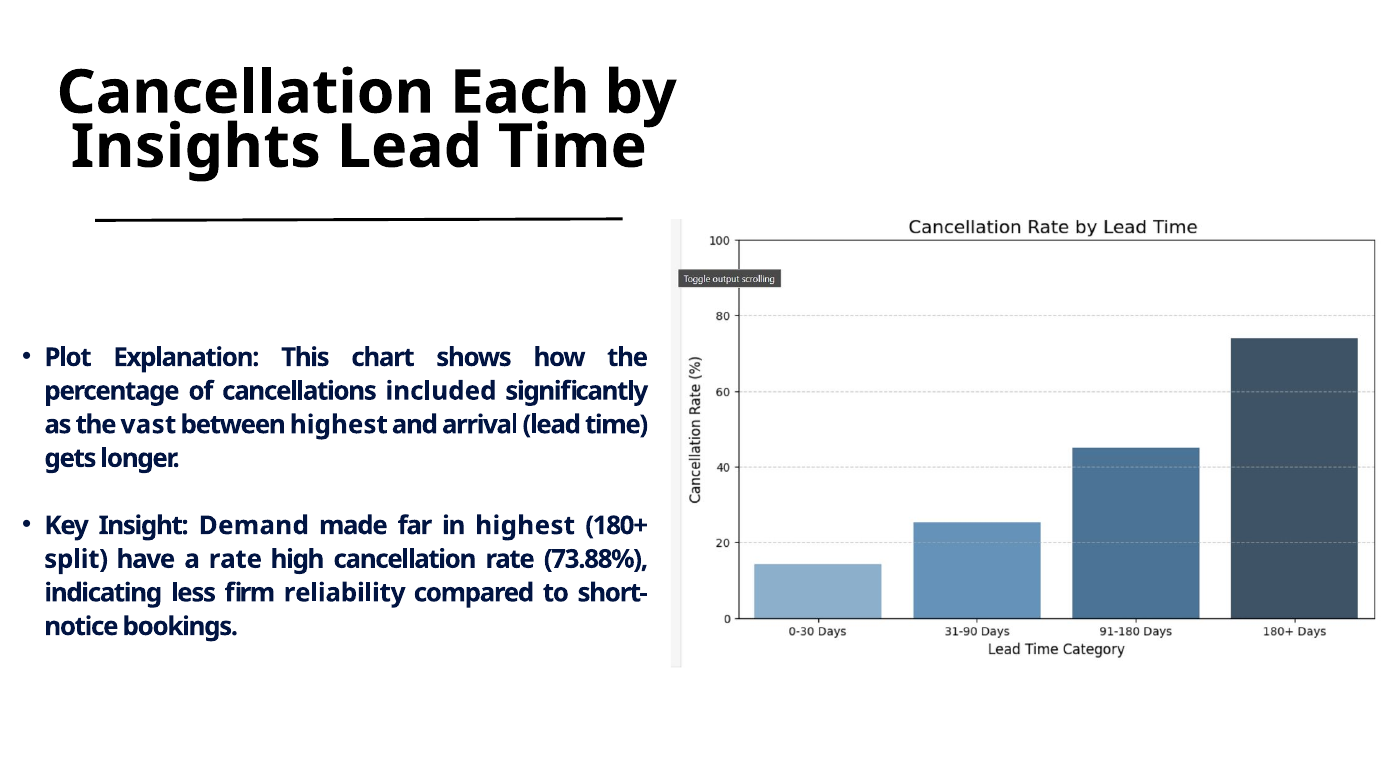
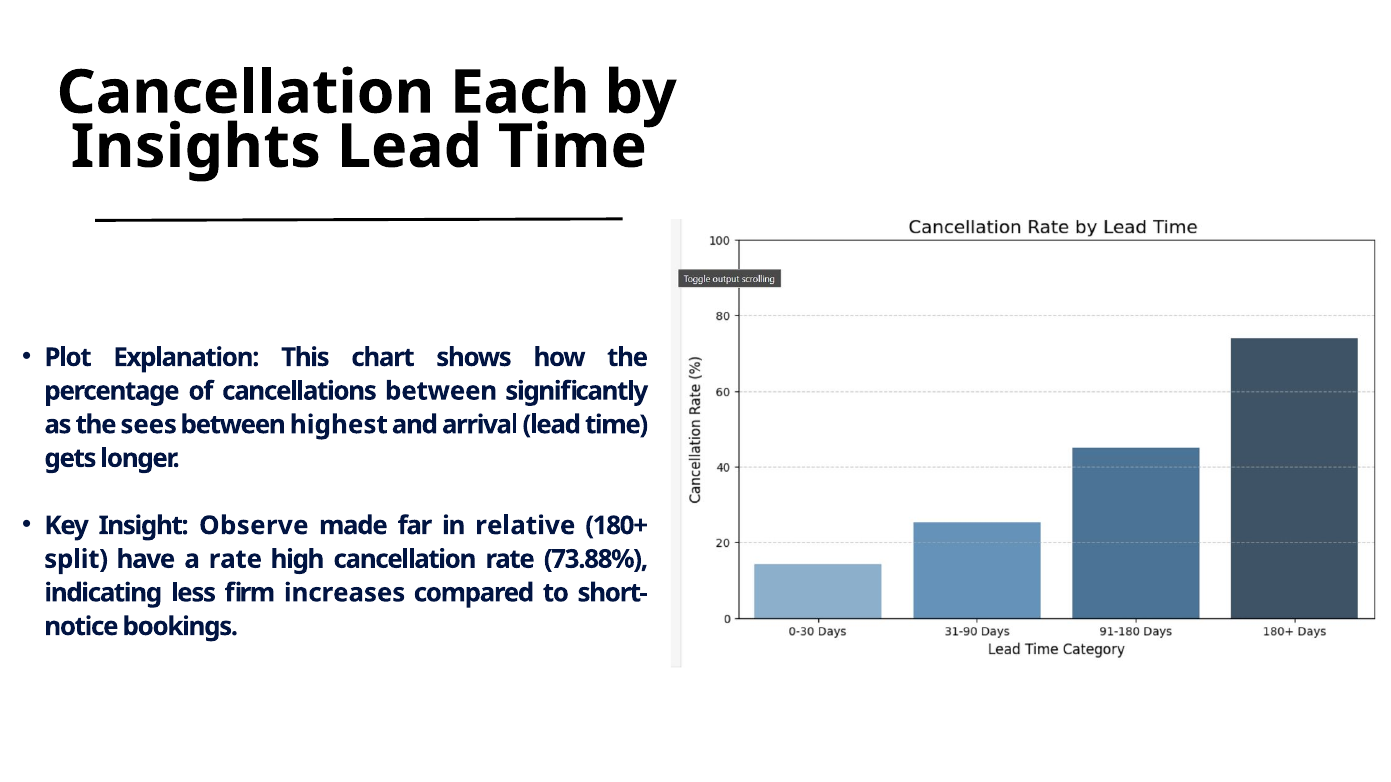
cancellations included: included -> between (441, 391)
vast: vast -> sees (149, 425)
Demand: Demand -> Observe (254, 526)
in highest: highest -> relative (525, 526)
reliability: reliability -> increases (345, 593)
